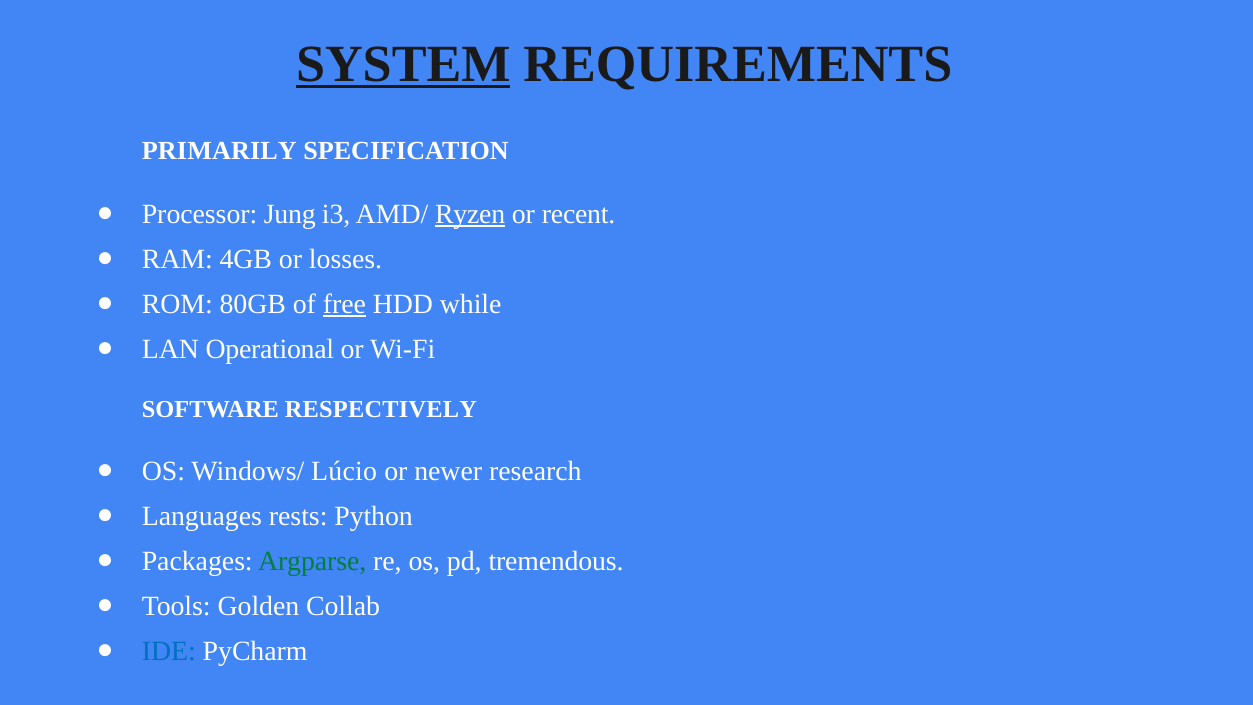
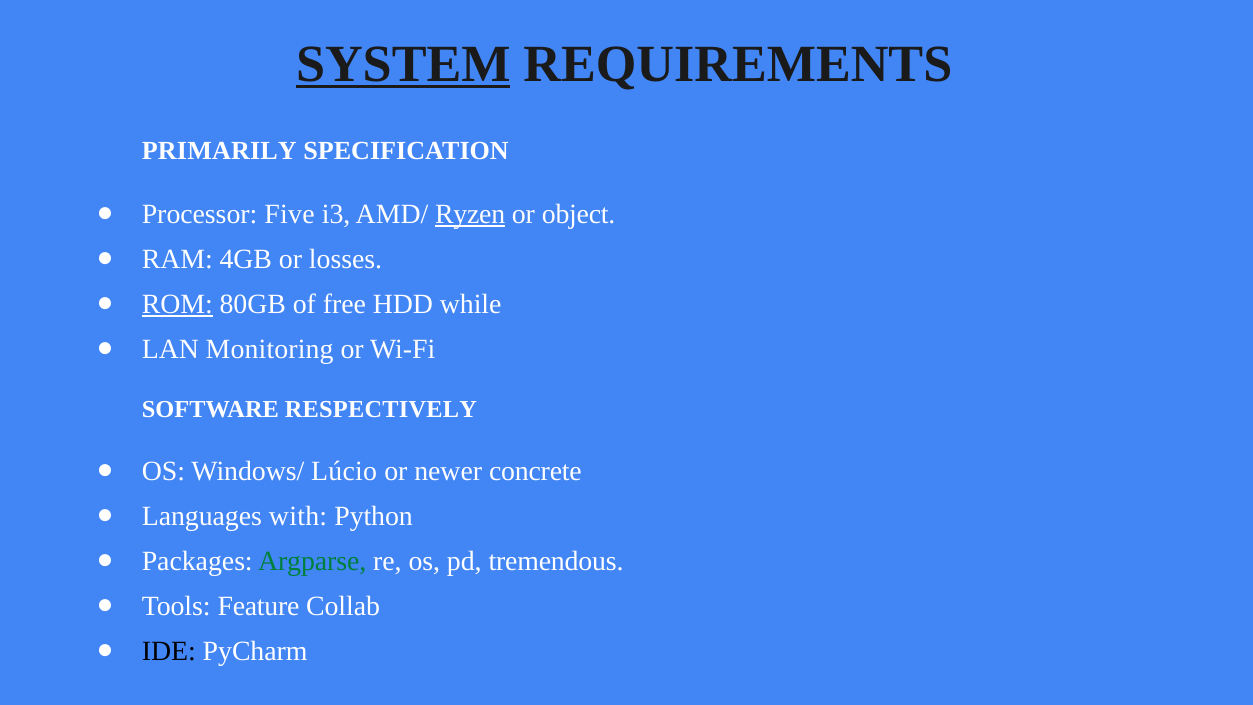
Jung: Jung -> Five (290, 214)
recent: recent -> object (579, 214)
ROM underline: none -> present (177, 304)
free underline: present -> none (344, 304)
Operational: Operational -> Monitoring (270, 349)
research: research -> concrete (535, 471)
rests: rests -> with (298, 516)
Golden: Golden -> Feature (259, 606)
IDE colour: blue -> black (169, 651)
